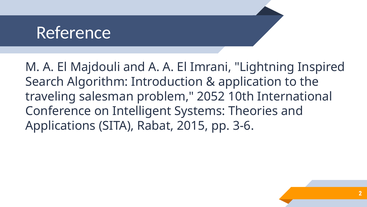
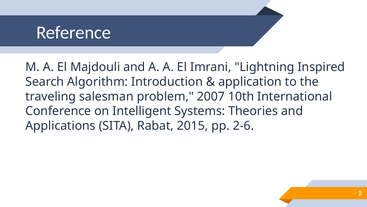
2052: 2052 -> 2007 (211, 96)
3-6: 3-6 -> 2-6 (243, 126)
